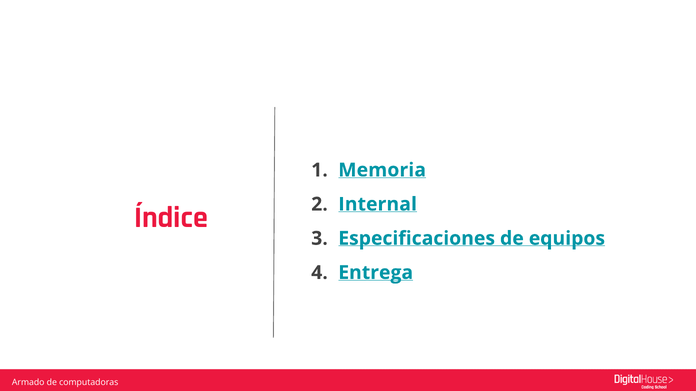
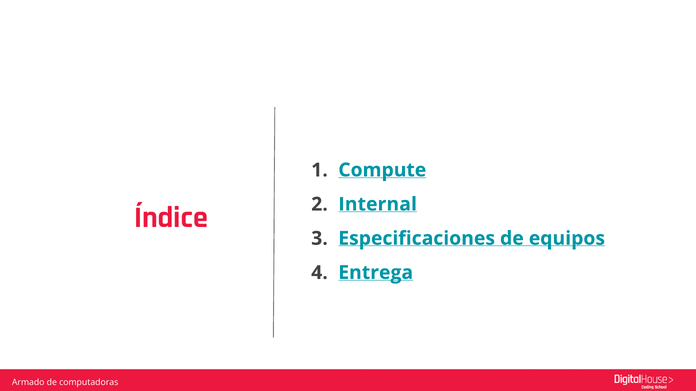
Memoria: Memoria -> Compute (382, 170)
